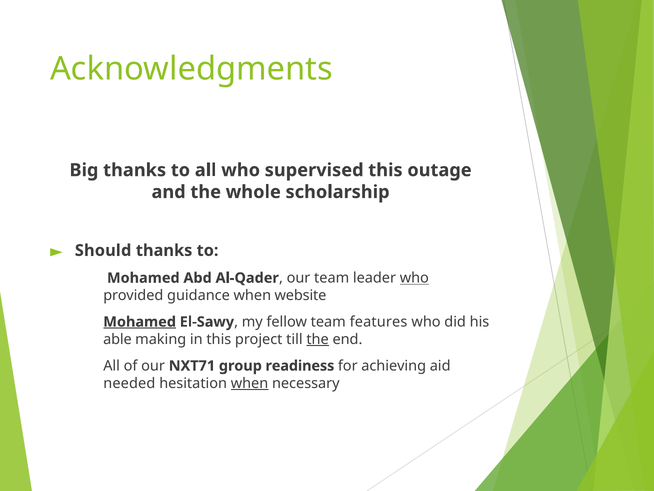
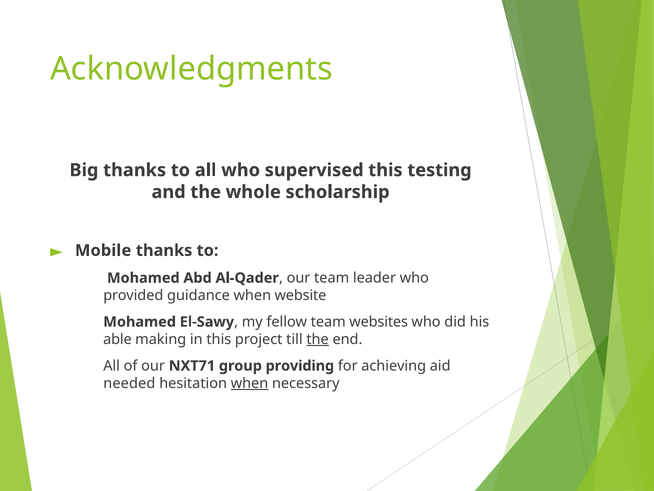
outage: outage -> testing (440, 170)
Should: Should -> Mobile (103, 250)
who underline: present -> none (414, 278)
Mohamed underline: present -> none (140, 322)
features: features -> websites (379, 322)
readiness: readiness -> providing (300, 365)
